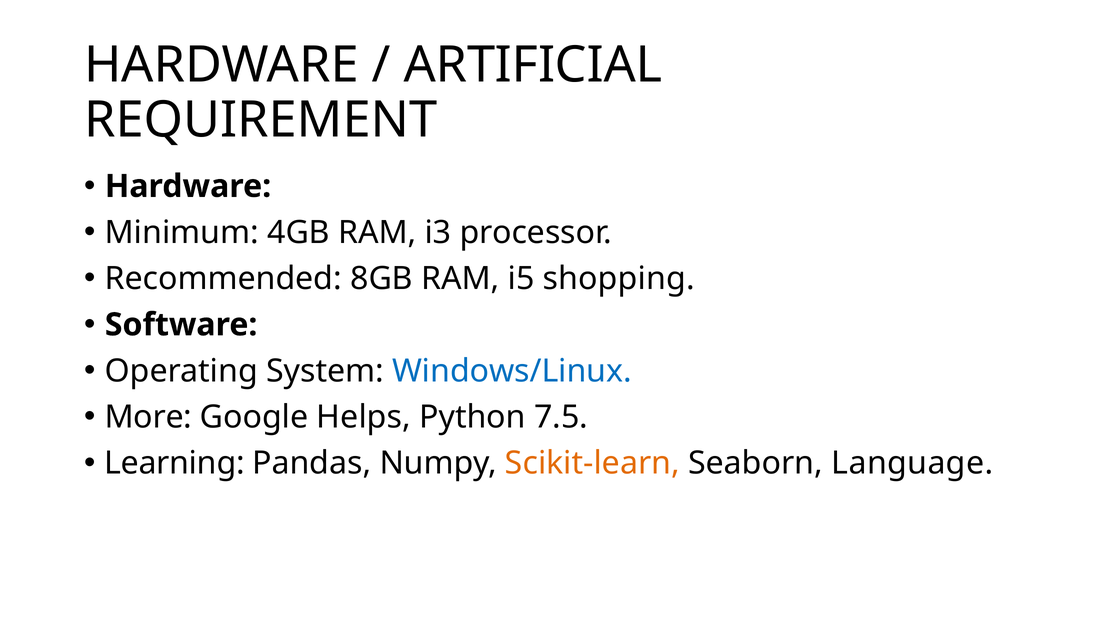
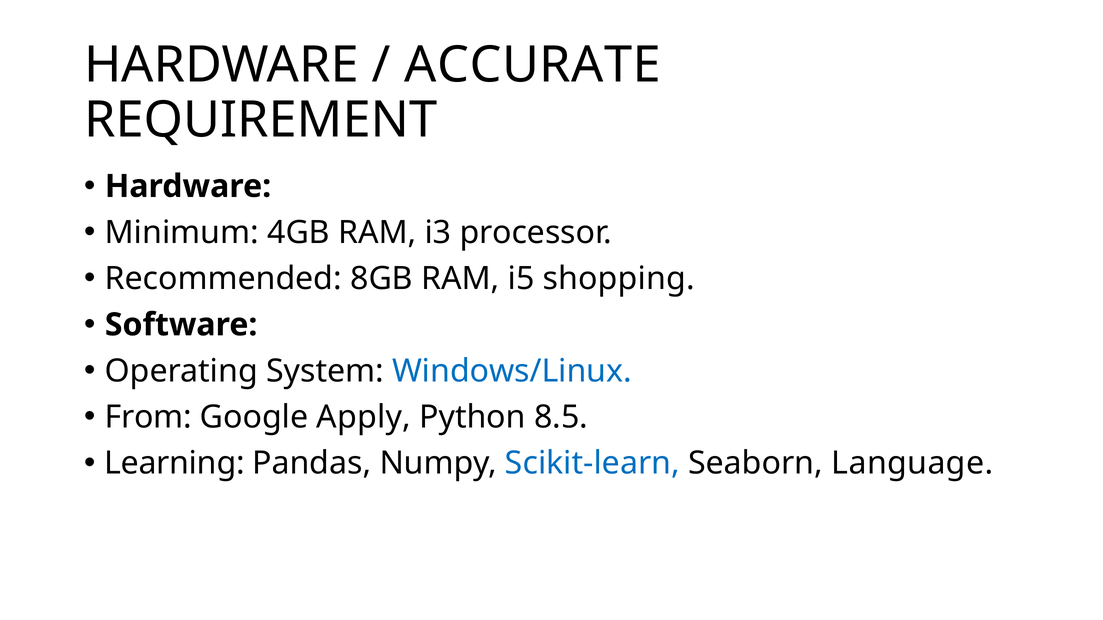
ARTIFICIAL: ARTIFICIAL -> ACCURATE (533, 65)
More: More -> From (148, 417)
Helps: Helps -> Apply (364, 417)
7.5: 7.5 -> 8.5 (561, 417)
Scikit-learn colour: orange -> blue (592, 464)
